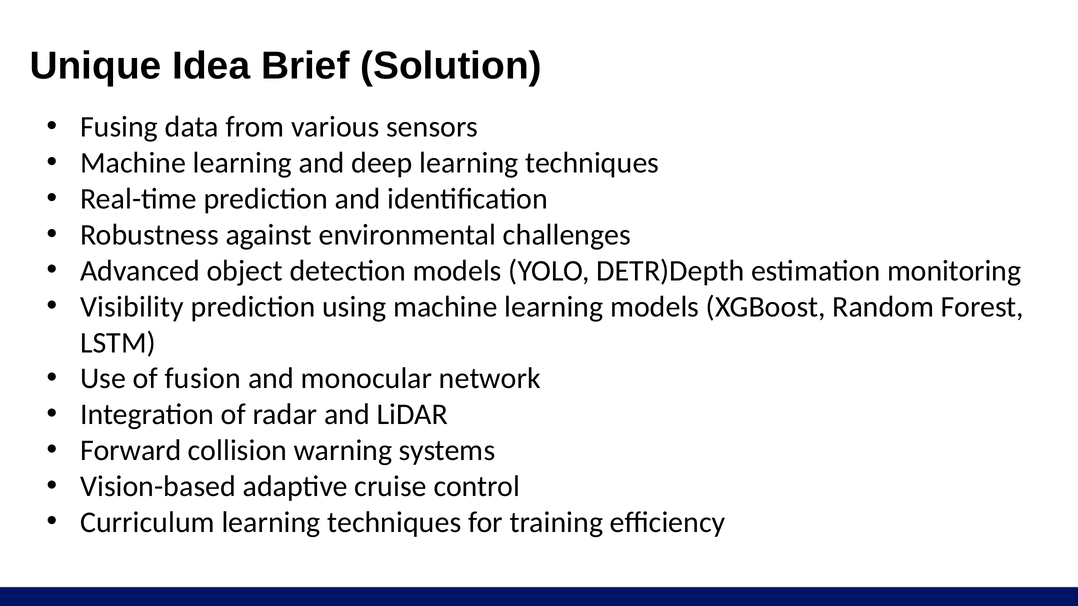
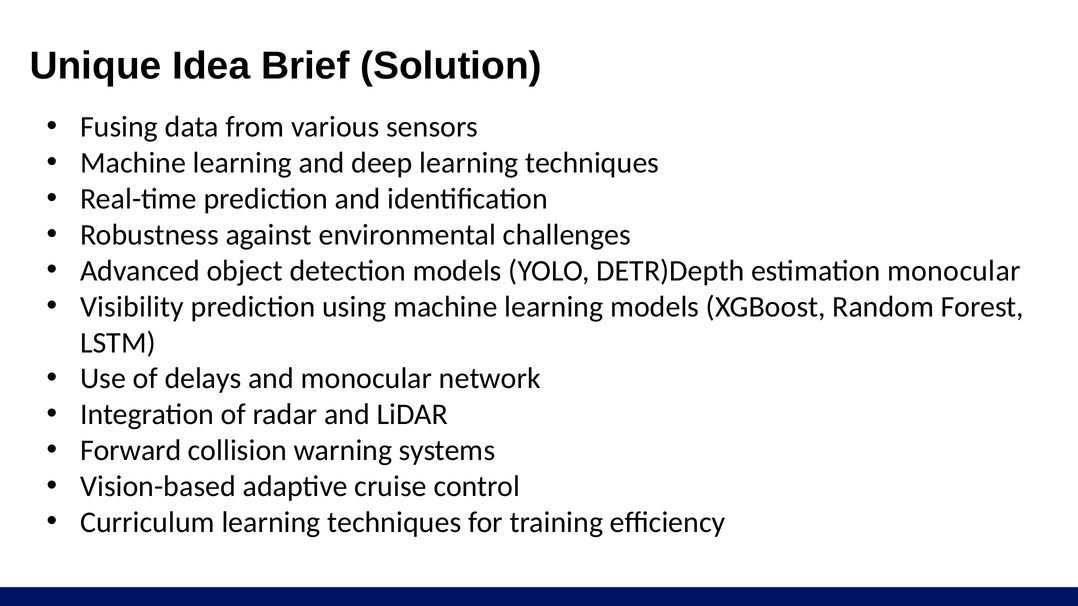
estimation monitoring: monitoring -> monocular (954, 271)
fusion: fusion -> delays (203, 379)
